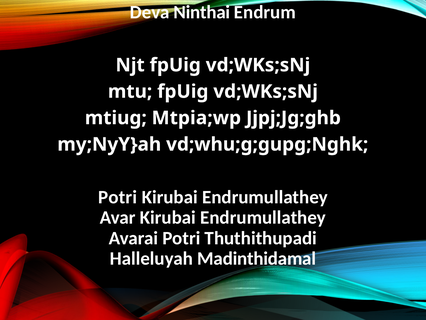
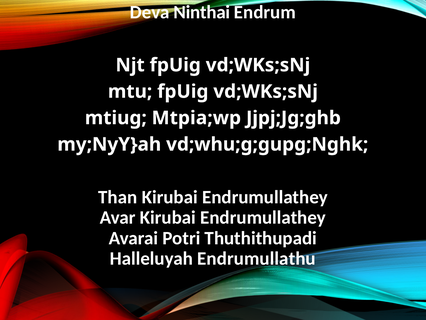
Potri: Potri -> Than (118, 197)
Madinthidamal: Madinthidamal -> Endrumullathu (257, 258)
